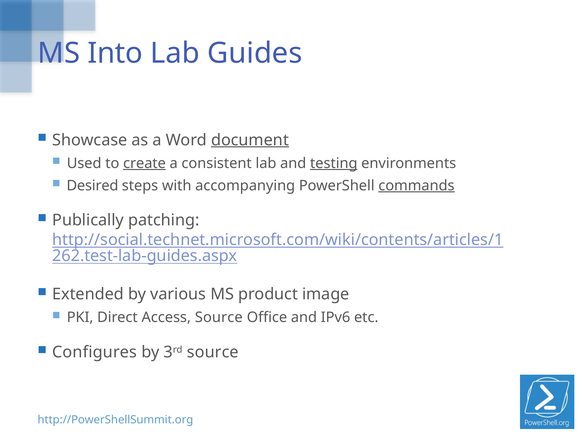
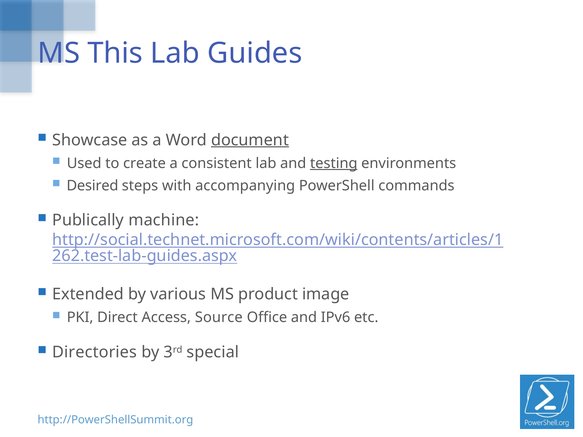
Into: Into -> This (115, 53)
create underline: present -> none (144, 163)
commands underline: present -> none (416, 186)
patching: patching -> machine (164, 220)
Configures: Configures -> Directories (95, 352)
3rd source: source -> special (213, 352)
